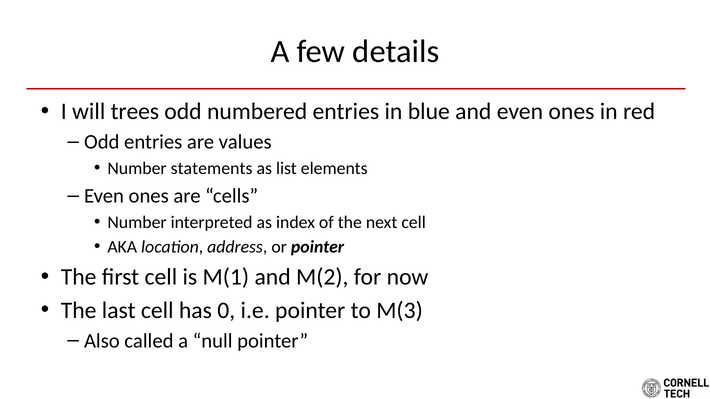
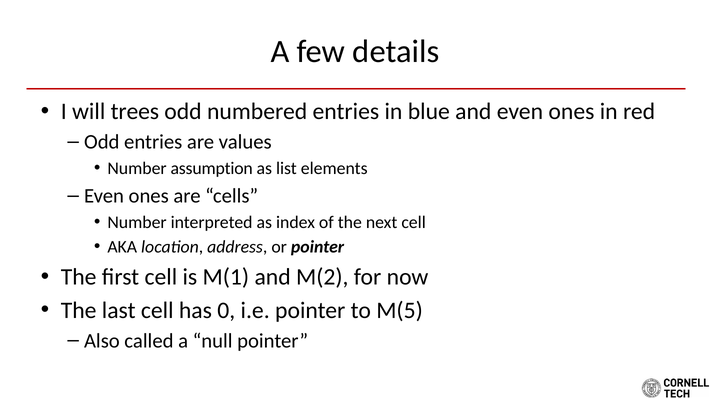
statements: statements -> assumption (212, 169)
M(3: M(3 -> M(5 (400, 310)
